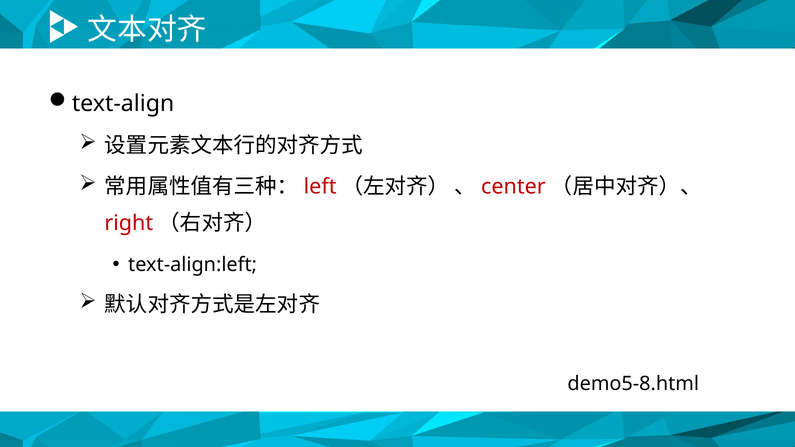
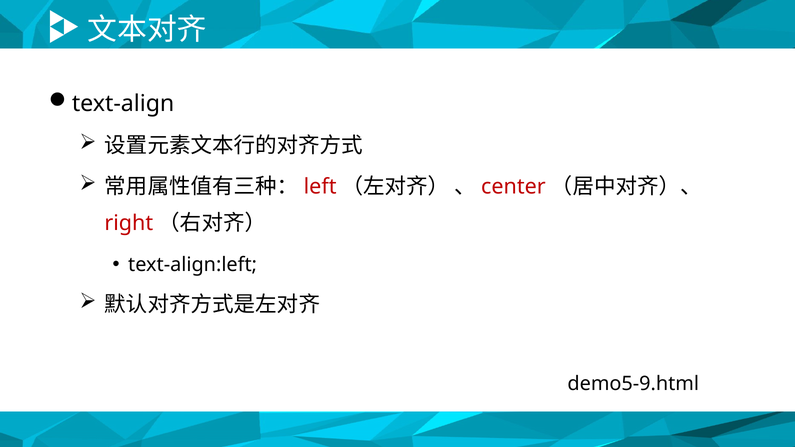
demo5-8.html: demo5-8.html -> demo5-9.html (633, 384)
